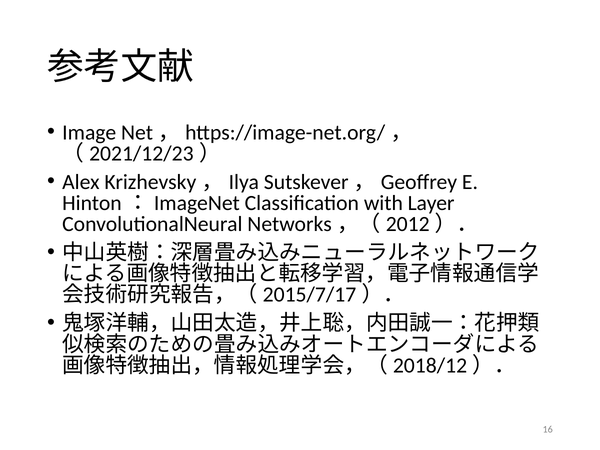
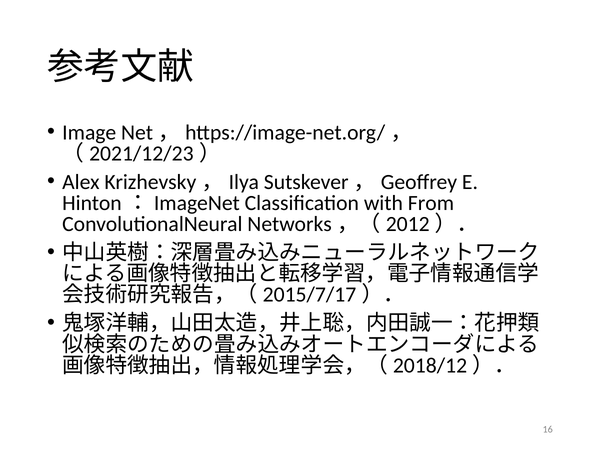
Layer: Layer -> From (431, 203)
